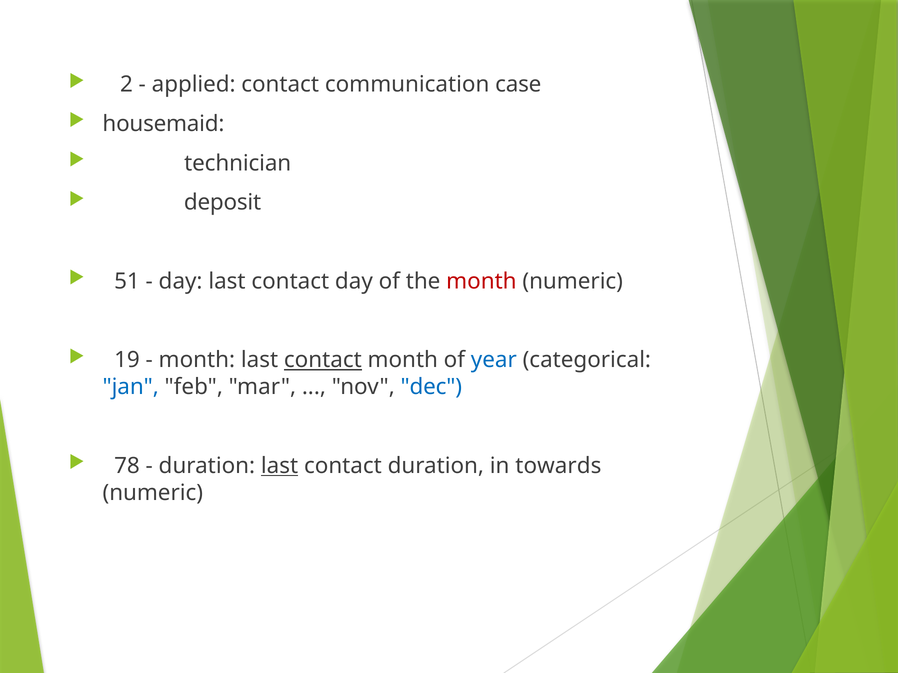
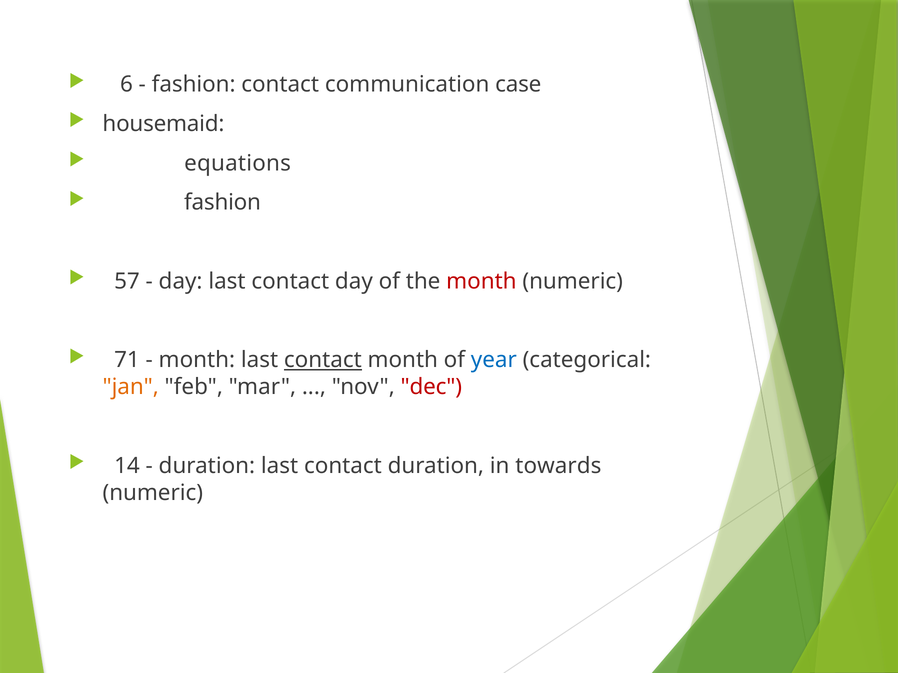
2: 2 -> 6 (126, 84)
applied: applied -> fashion (194, 84)
technician: technician -> equations (238, 163)
deposit: deposit -> fashion (223, 203)
51: 51 -> 57 (127, 282)
19: 19 -> 71 (127, 360)
jan colour: blue -> orange (131, 387)
dec colour: blue -> red (431, 387)
78: 78 -> 14 (127, 466)
last underline: present -> none (280, 466)
